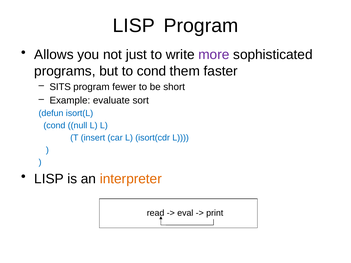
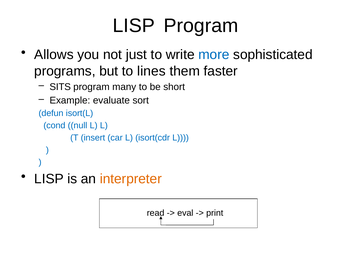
more colour: purple -> blue (214, 55)
to cond: cond -> lines (151, 71)
fewer: fewer -> many (124, 87)
